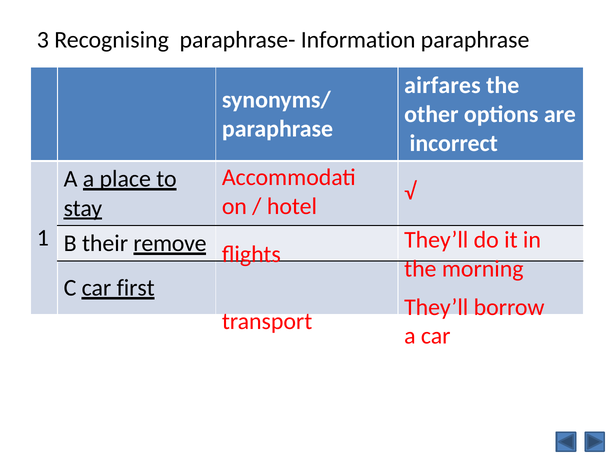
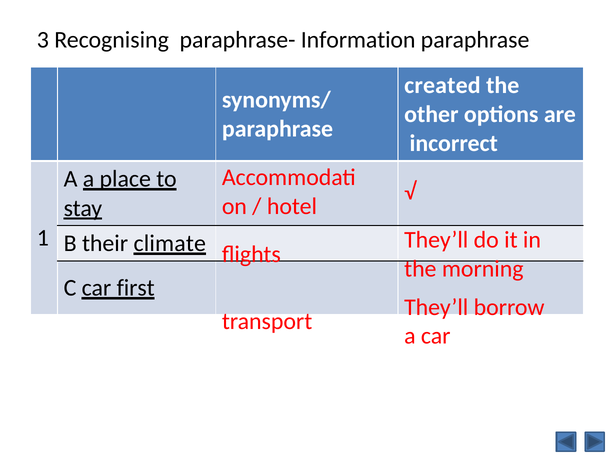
airfares: airfares -> created (442, 85)
remove: remove -> climate (170, 243)
